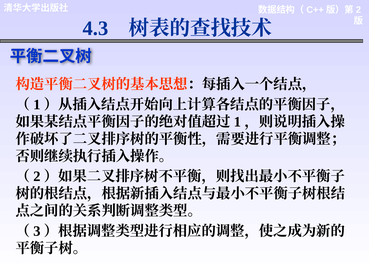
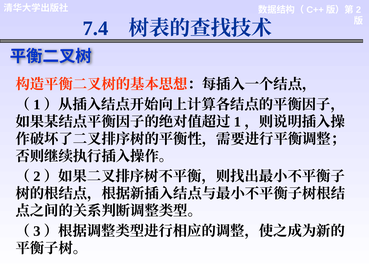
4.3: 4.3 -> 7.4 (96, 28)
